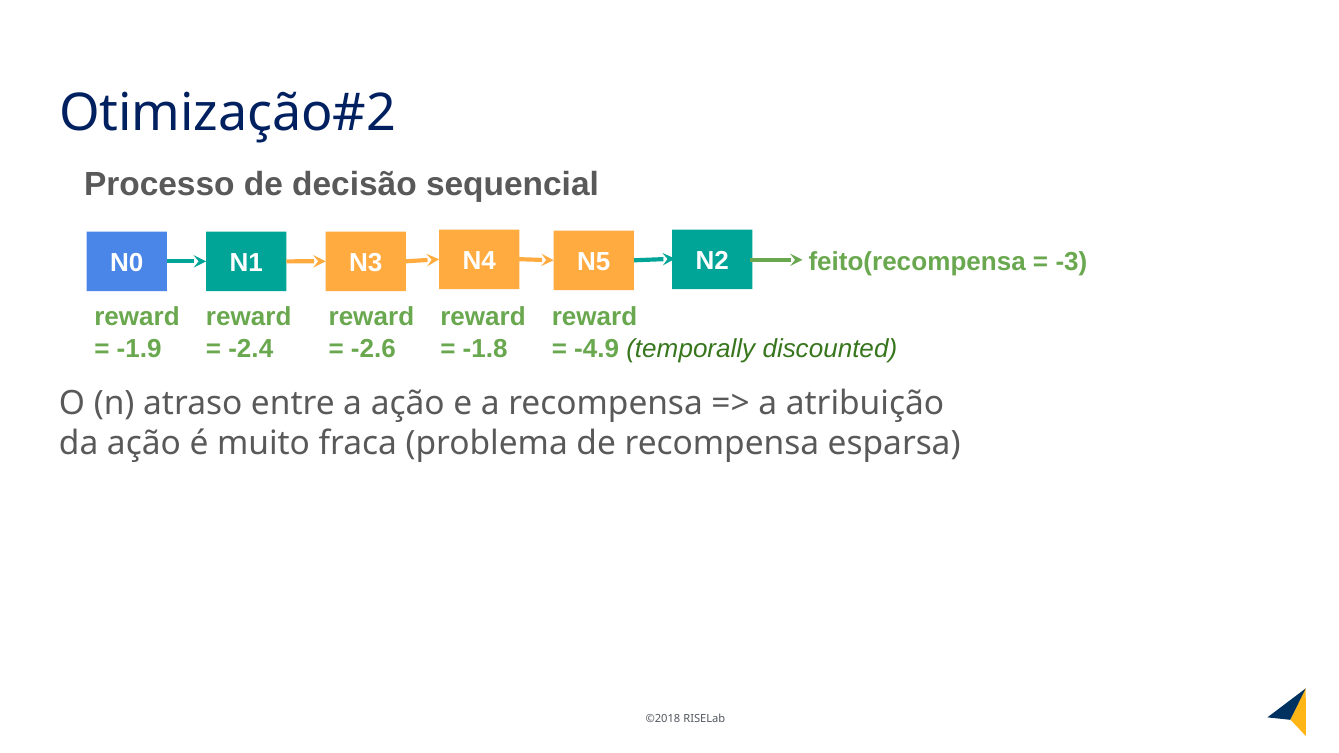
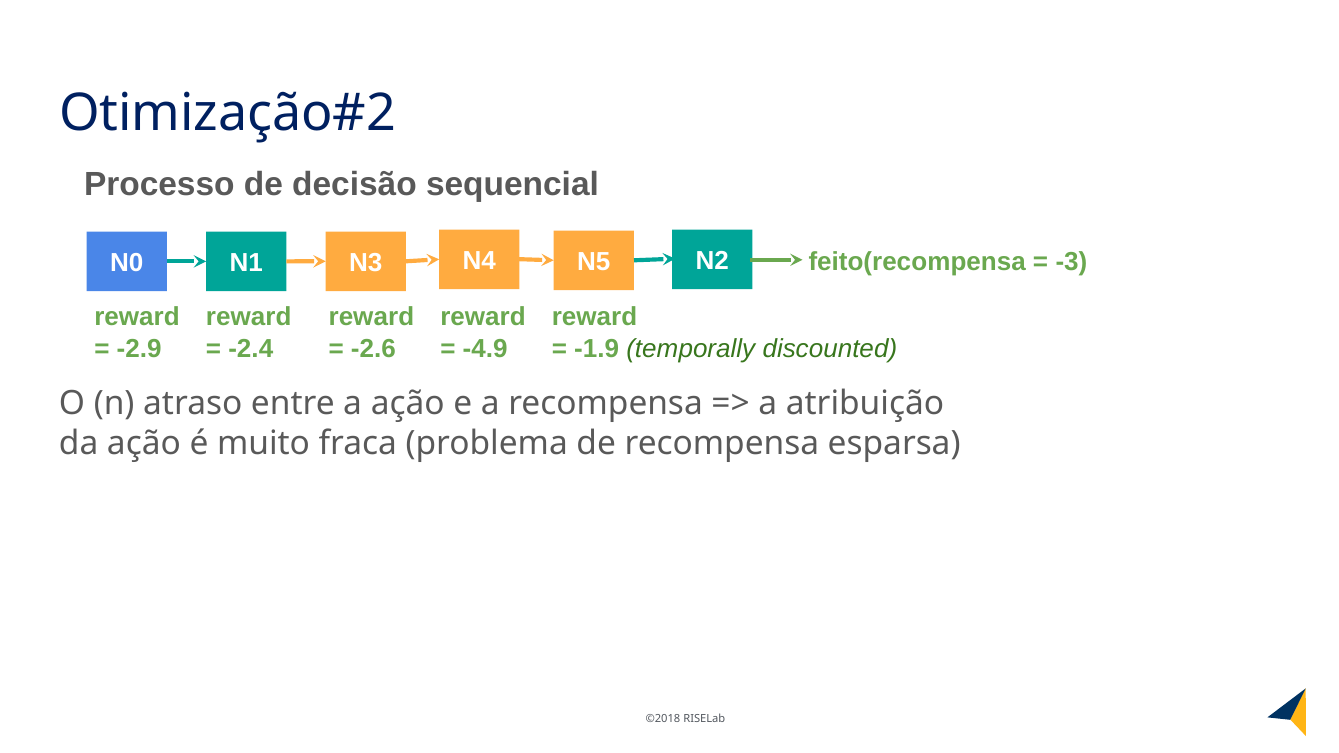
-1.9: -1.9 -> -2.9 (139, 349)
-1.8: -1.8 -> -4.9 (485, 349)
-4.9: -4.9 -> -1.9 (597, 349)
